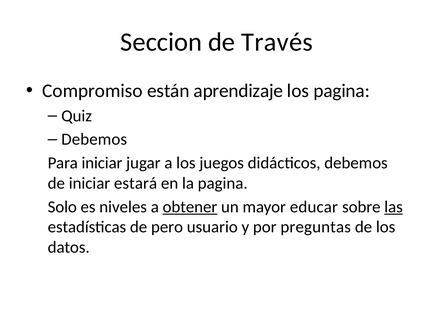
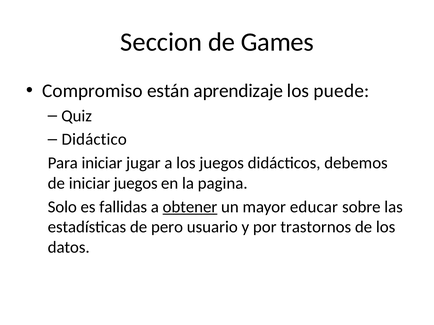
Través: Través -> Games (277, 42)
los pagina: pagina -> puede (341, 91)
Debemos: Debemos -> Didáctico (94, 140)
iniciar estará: estará -> juegos (136, 184)
niveles: niveles -> fallidas (123, 207)
las underline: present -> none (394, 207)
preguntas: preguntas -> trastornos (316, 227)
